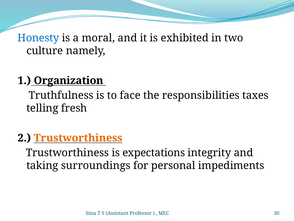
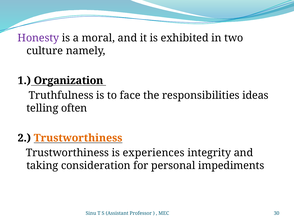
Honesty colour: blue -> purple (38, 38)
taxes: taxes -> ideas (255, 95)
fresh: fresh -> often (74, 108)
expectations: expectations -> experiences (154, 153)
surroundings: surroundings -> consideration (96, 165)
